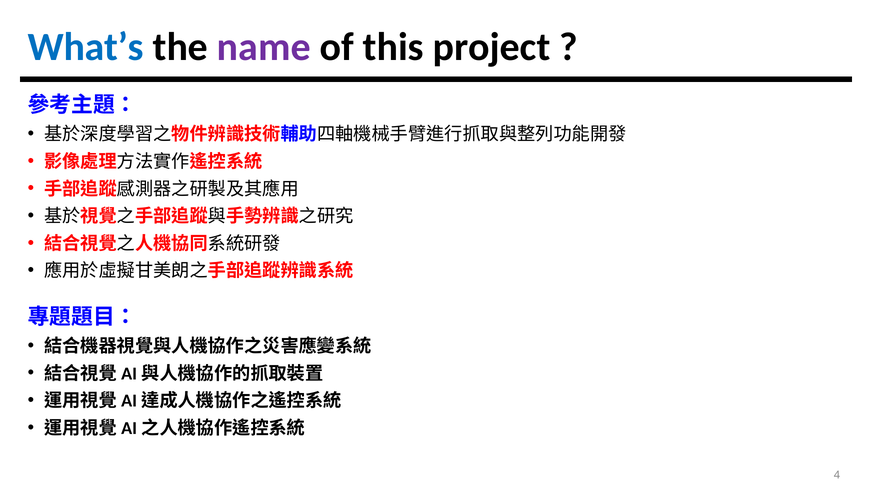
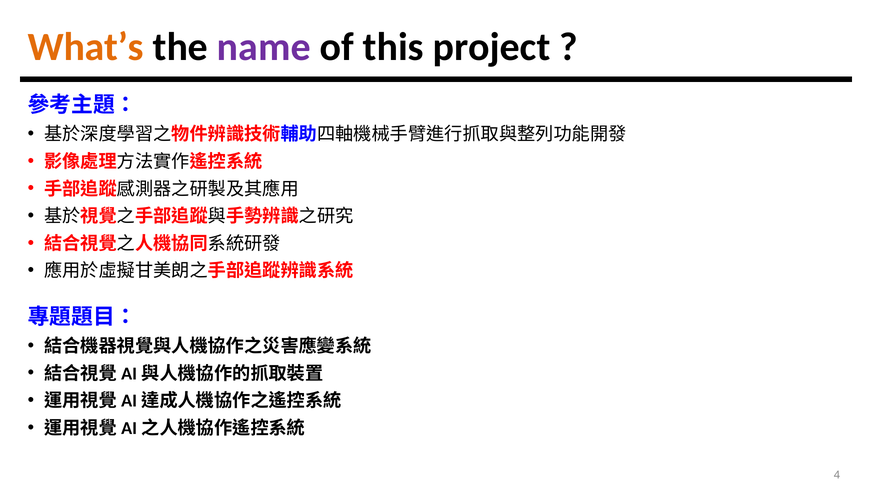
What’s colour: blue -> orange (86, 47)
